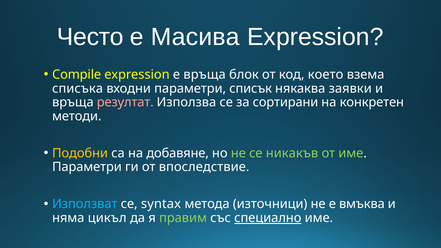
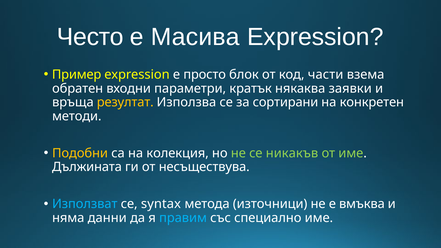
Compile: Compile -> Пример (77, 75)
е връща: връща -> просто (205, 75)
което: което -> части (326, 75)
списъка: списъка -> обратен (78, 88)
списък: списък -> кратък (251, 88)
резултат colour: pink -> yellow (125, 102)
добавяне: добавяне -> колекция (178, 153)
Параметри: Параметри -> Дължината (87, 167)
впоследствие: впоследствие -> несъществува (204, 167)
цикъл: цикъл -> данни (107, 218)
правим colour: light green -> light blue (183, 218)
специално underline: present -> none (268, 218)
